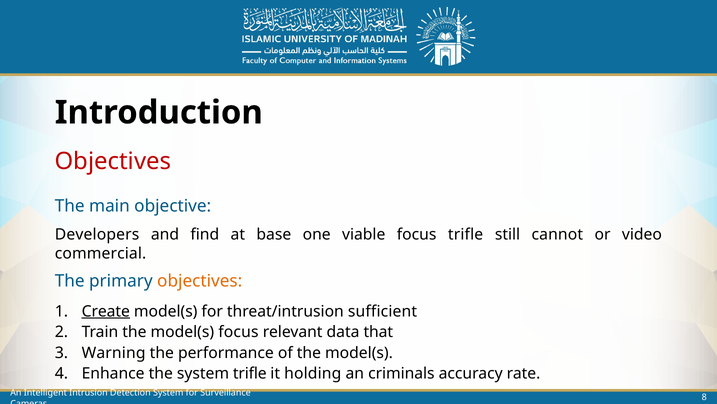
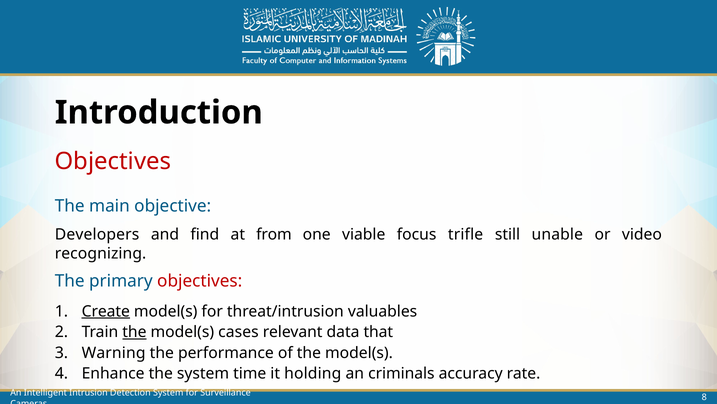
base: base -> from (274, 234)
cannot: cannot -> unable (557, 234)
commercial: commercial -> recognizing (101, 253)
objectives colour: orange -> red (200, 280)
sufficient: sufficient -> valuables (383, 311)
the underline: none -> present (134, 332)
model(s focus: focus -> cases (238, 332)
system trifle: trifle -> time (250, 373)
